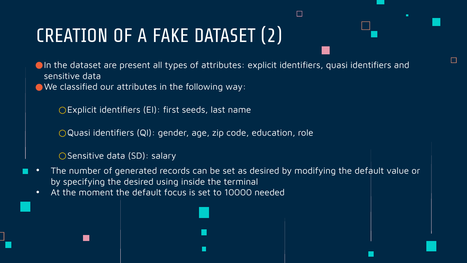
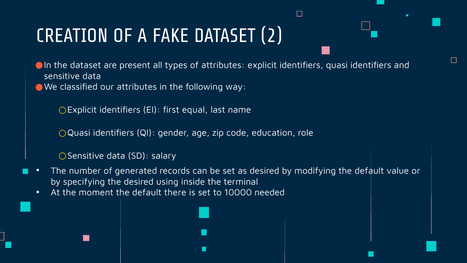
seeds: seeds -> equal (195, 110)
focus: focus -> there (175, 192)
